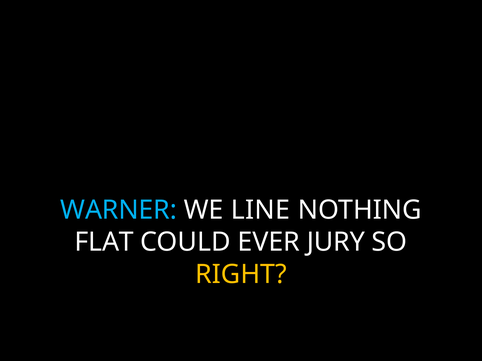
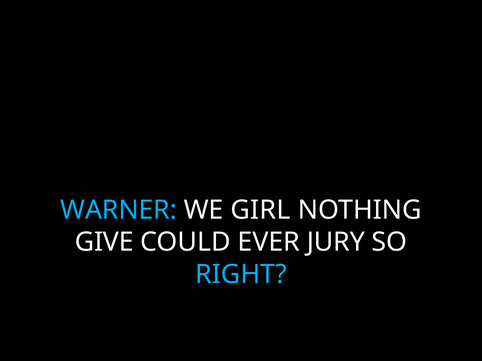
LINE: LINE -> GIRL (260, 210)
FLAT: FLAT -> GIVE (104, 242)
RIGHT colour: yellow -> light blue (241, 275)
